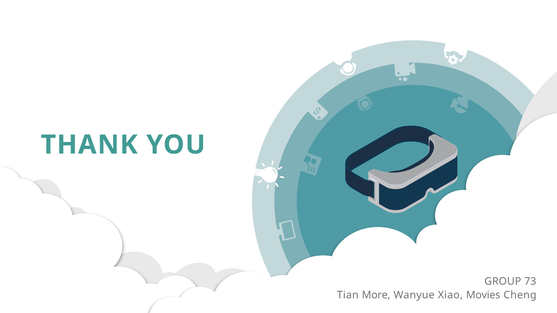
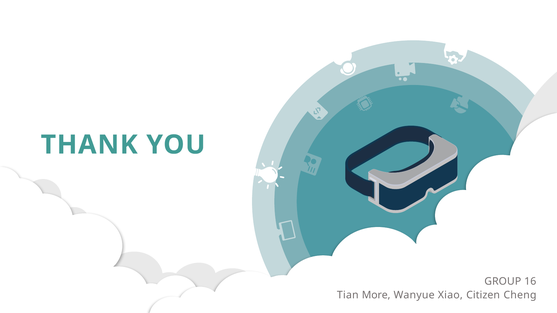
73: 73 -> 16 (530, 282)
Movies: Movies -> Citizen (483, 295)
